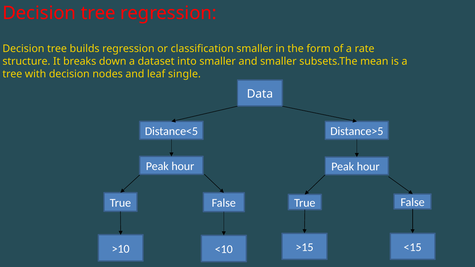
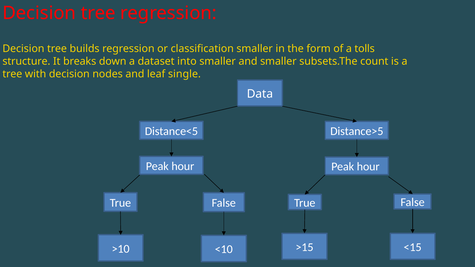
rate: rate -> tolls (365, 49)
mean: mean -> count (374, 62)
